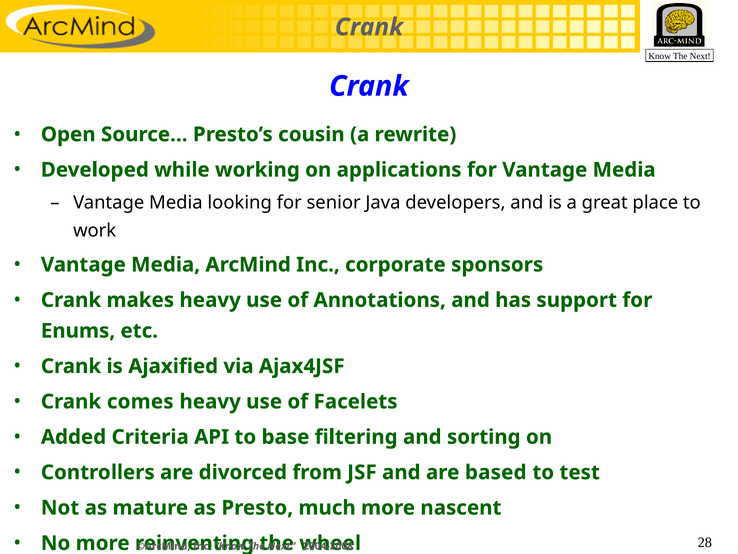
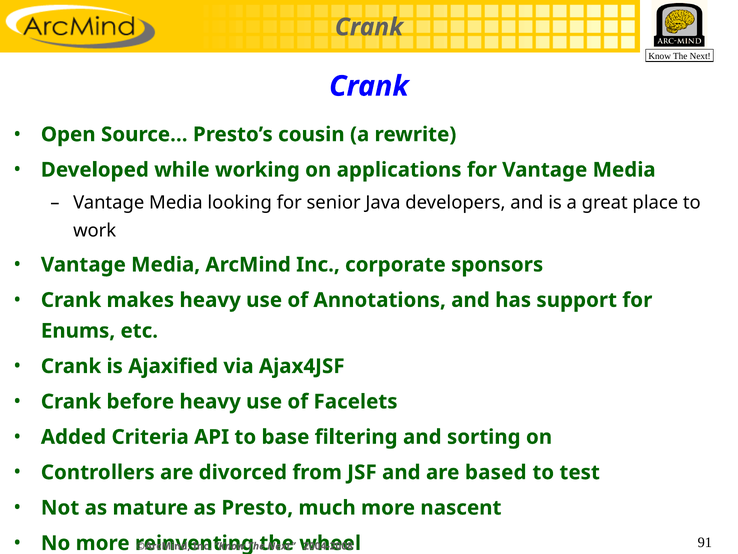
comes: comes -> before (140, 401)
28: 28 -> 91 (705, 542)
